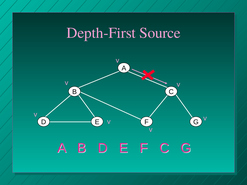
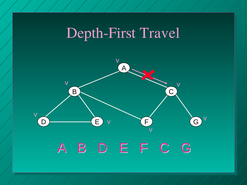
Source: Source -> Travel (160, 33)
